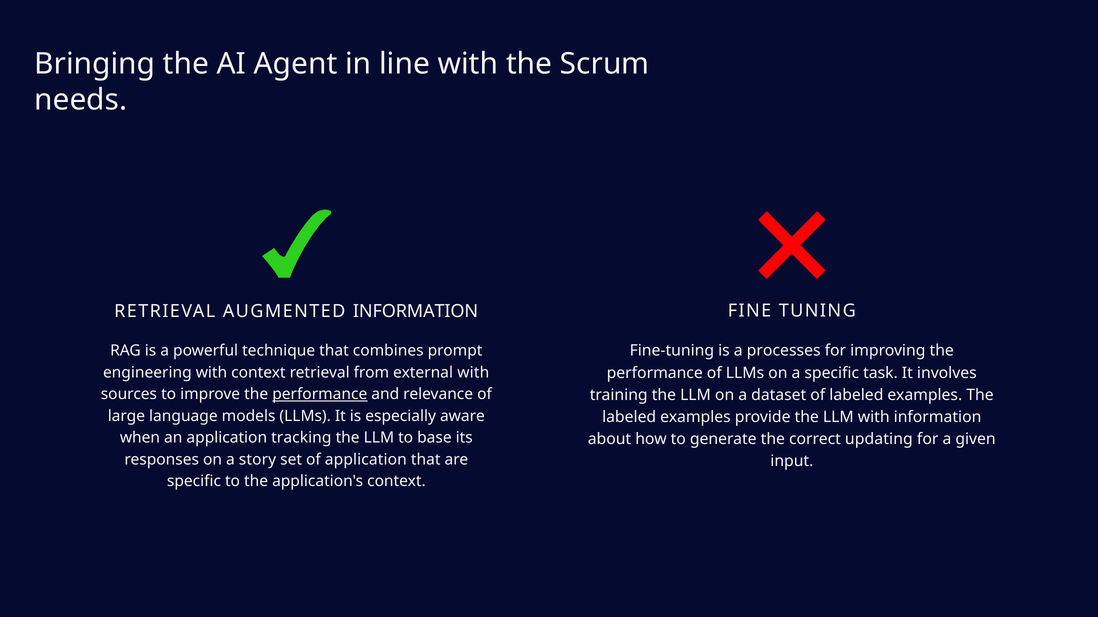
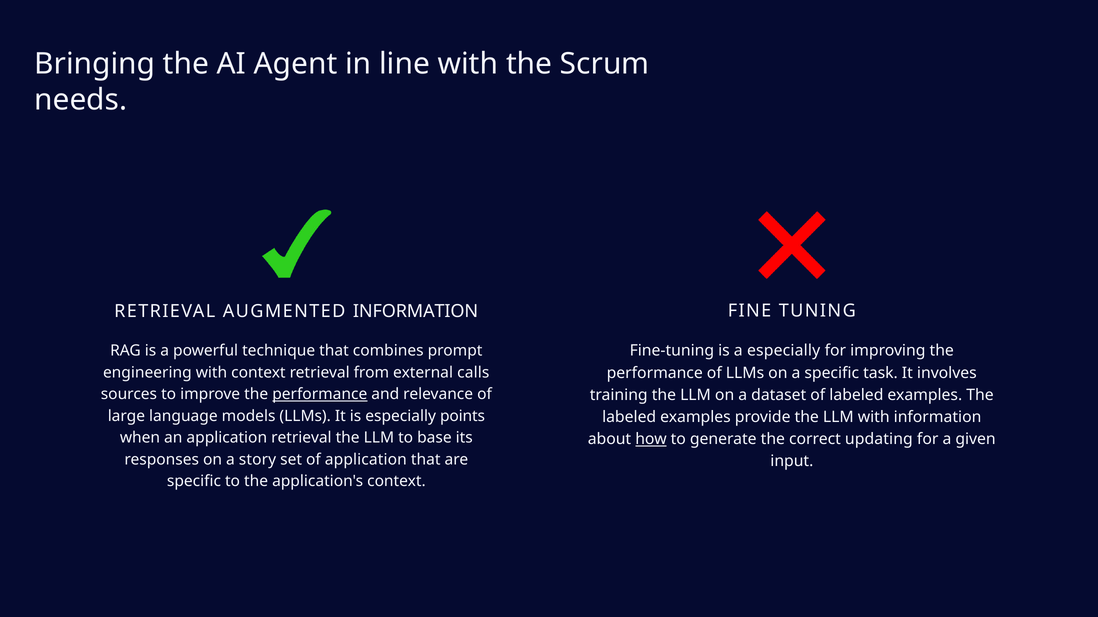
a processes: processes -> especially (784, 351)
external with: with -> calls (473, 373)
aware: aware -> points (463, 416)
application tracking: tracking -> retrieval (301, 438)
how underline: none -> present (651, 440)
